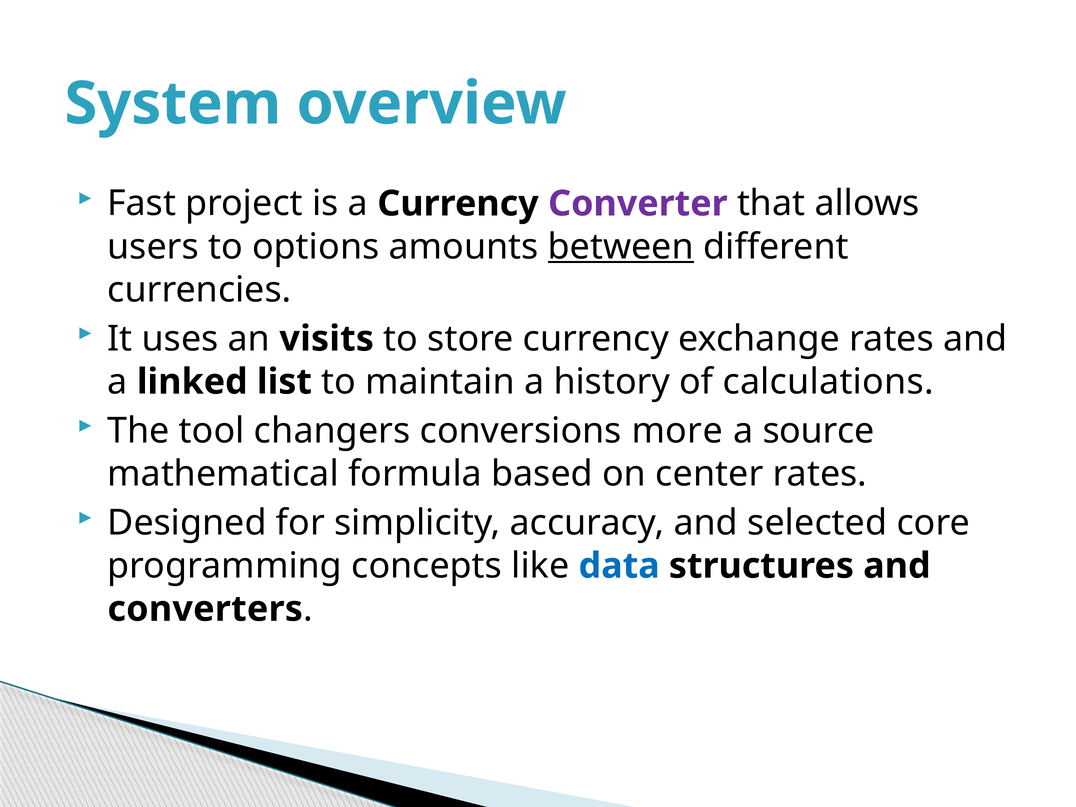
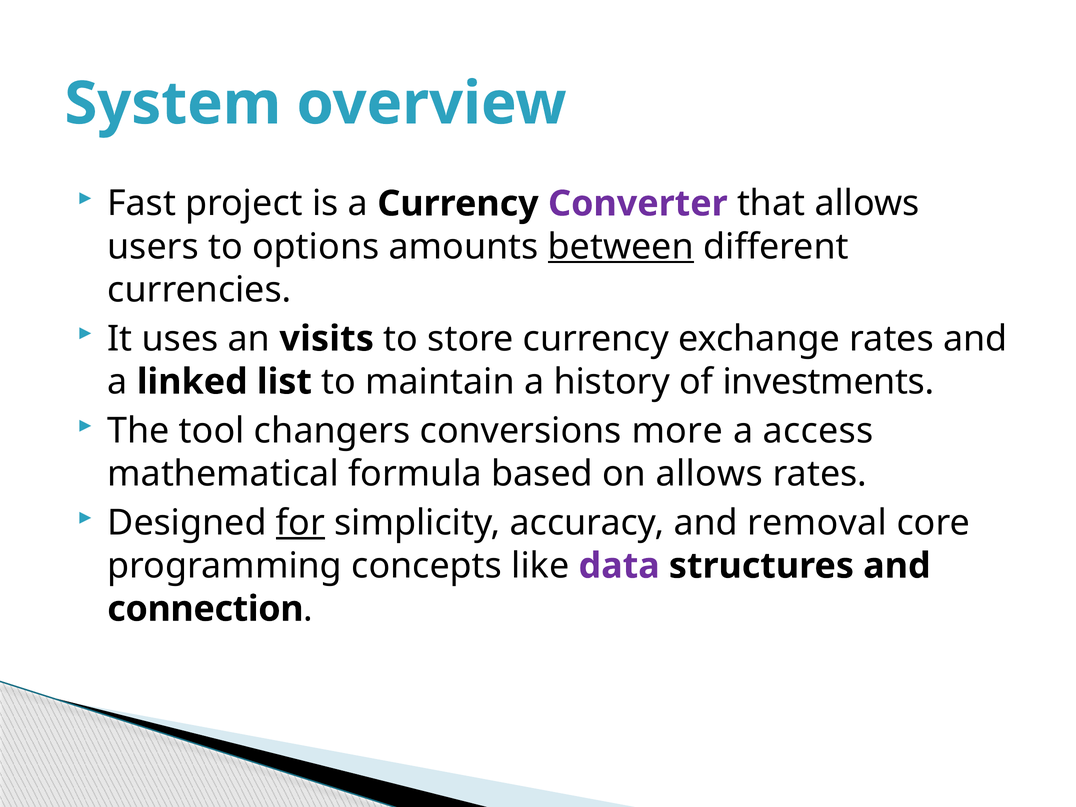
calculations: calculations -> investments (828, 382)
source: source -> access (818, 431)
on center: center -> allows (709, 474)
for underline: none -> present (300, 523)
selected: selected -> removal (817, 523)
data colour: blue -> purple (619, 566)
converters: converters -> connection (205, 609)
